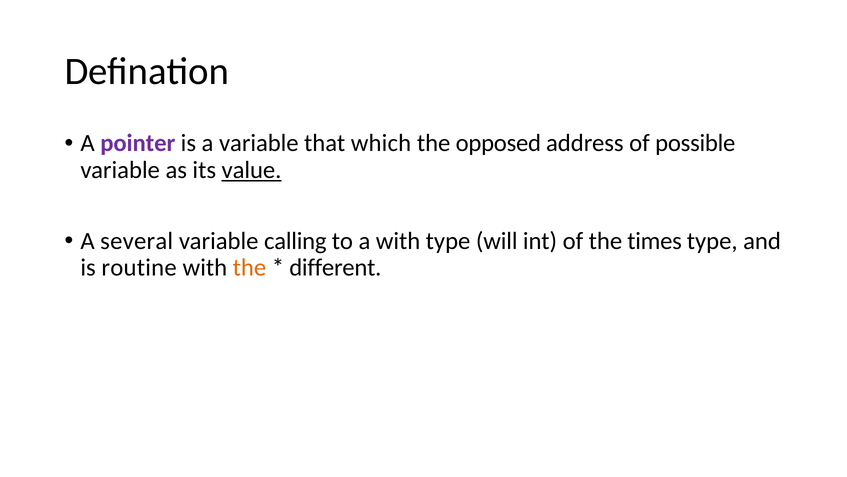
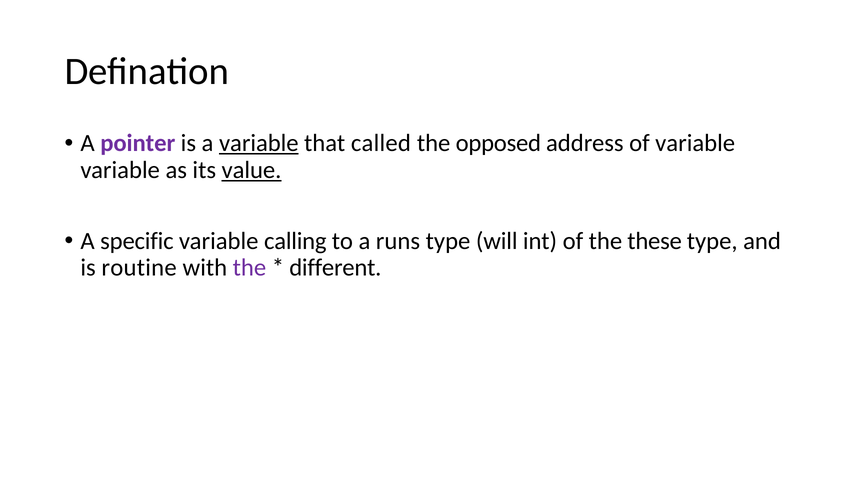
variable underline: none -> present (259, 143)
which: which -> called (381, 143)
of possible: possible -> variable (695, 143)
several: several -> specific (137, 241)
a with: with -> runs (398, 241)
times: times -> these (655, 241)
the colour: orange -> purple (249, 267)
